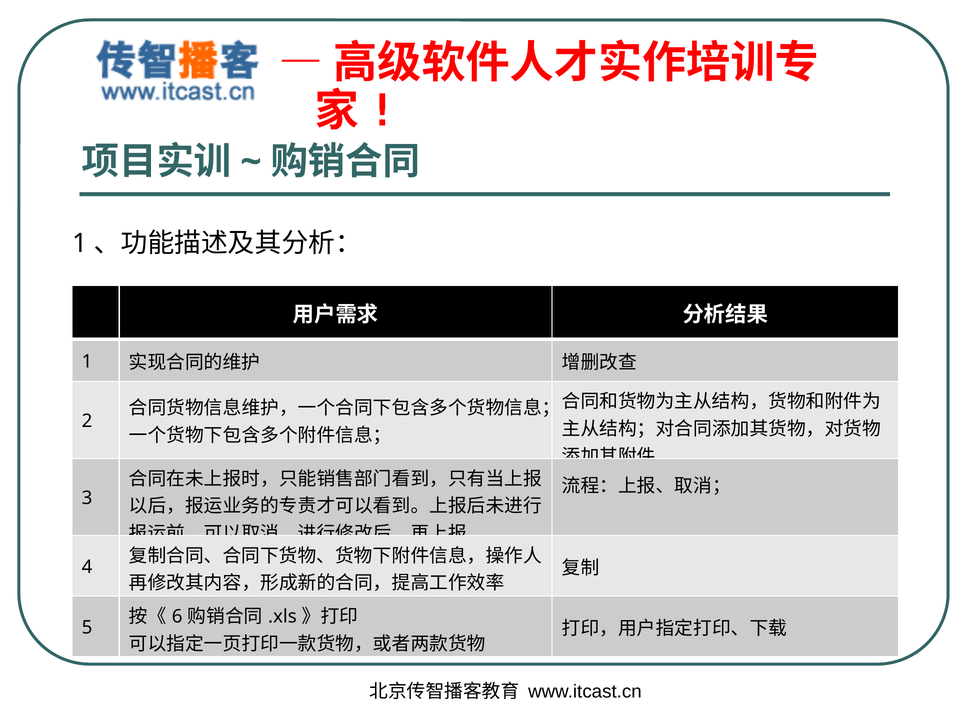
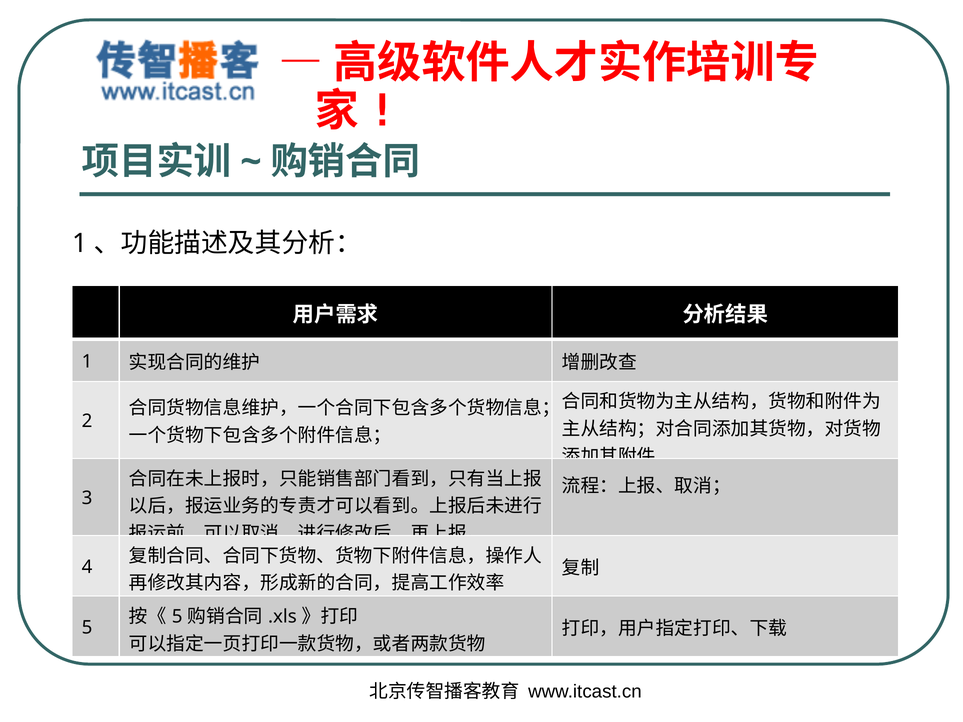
6: 6 -> 5 (177, 617)
